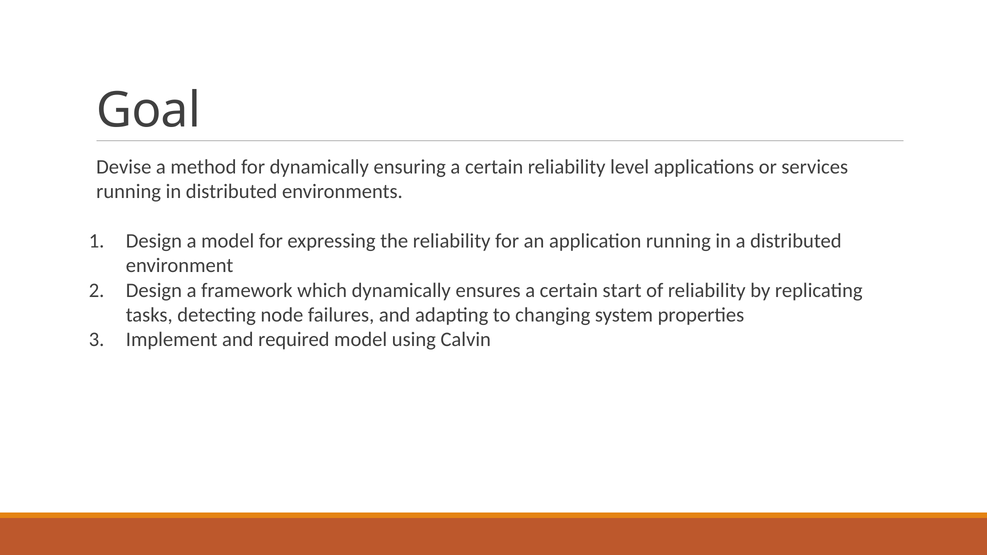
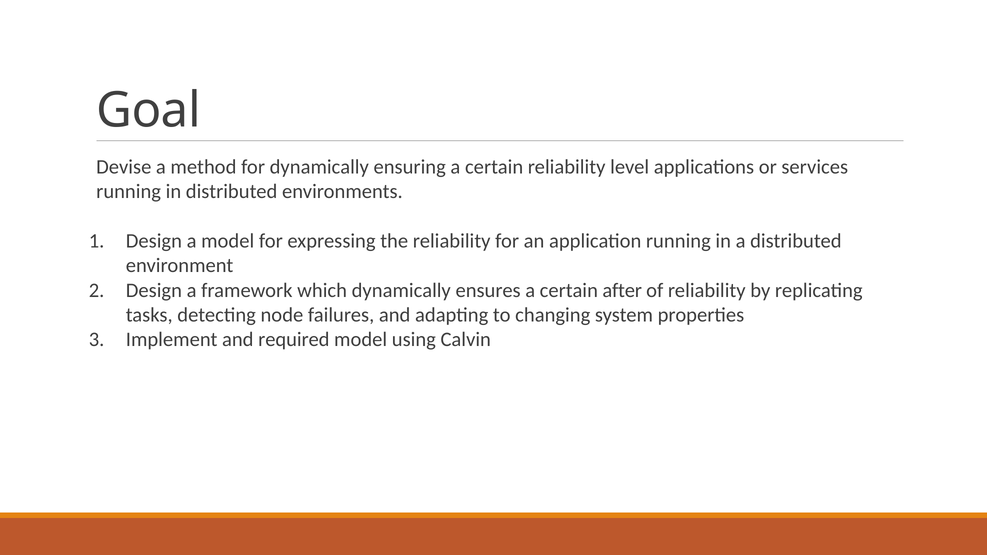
start: start -> after (622, 290)
